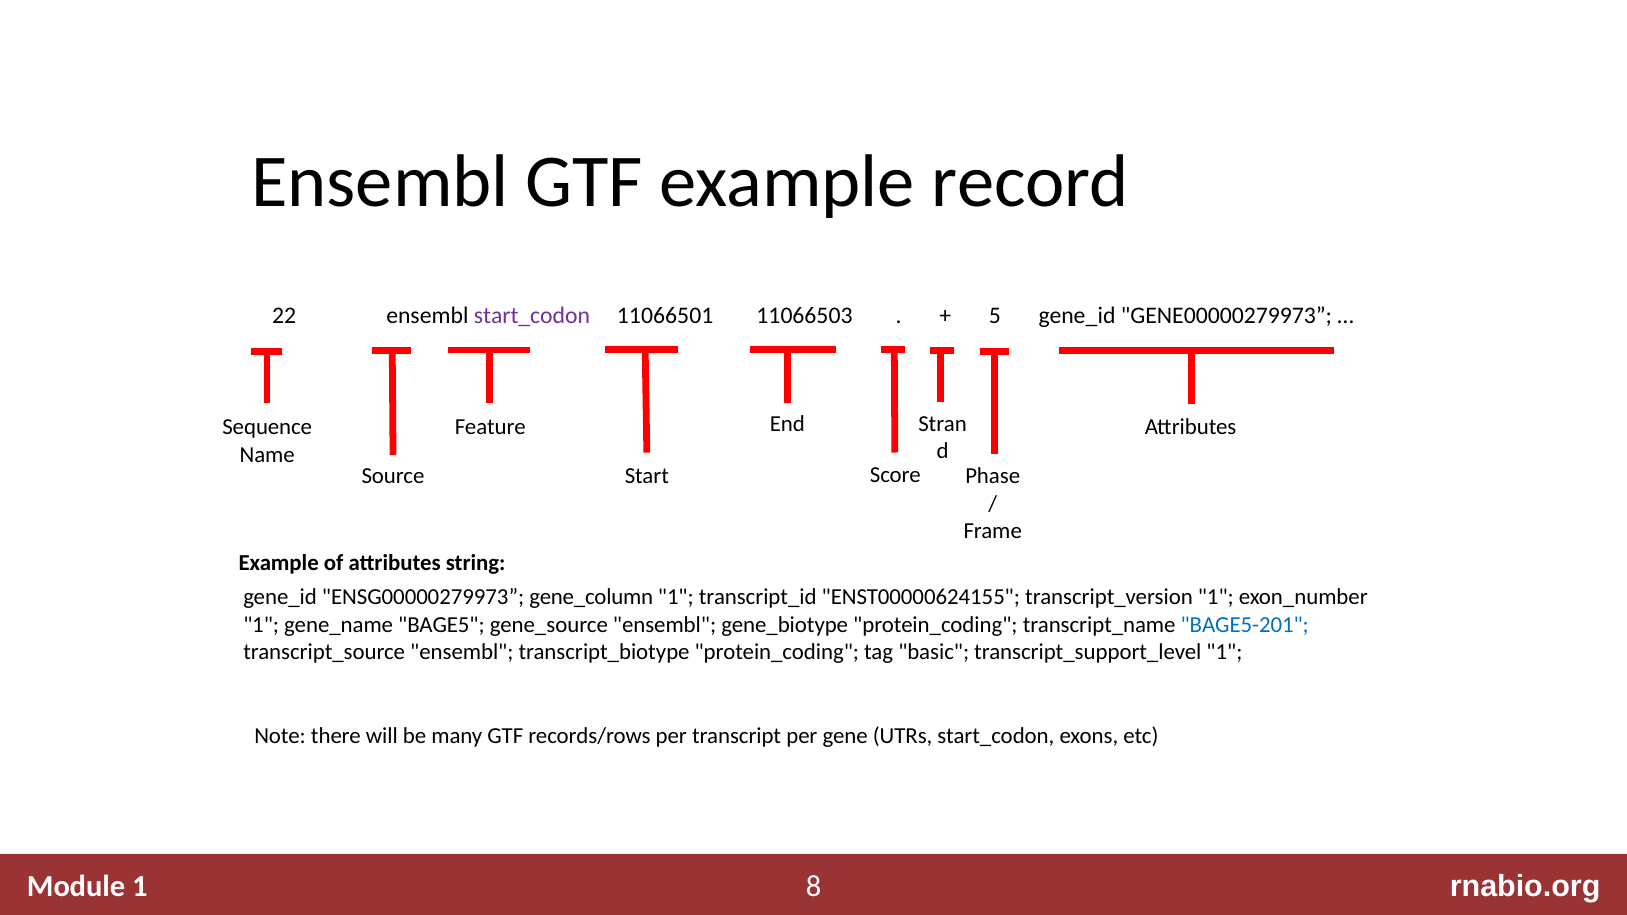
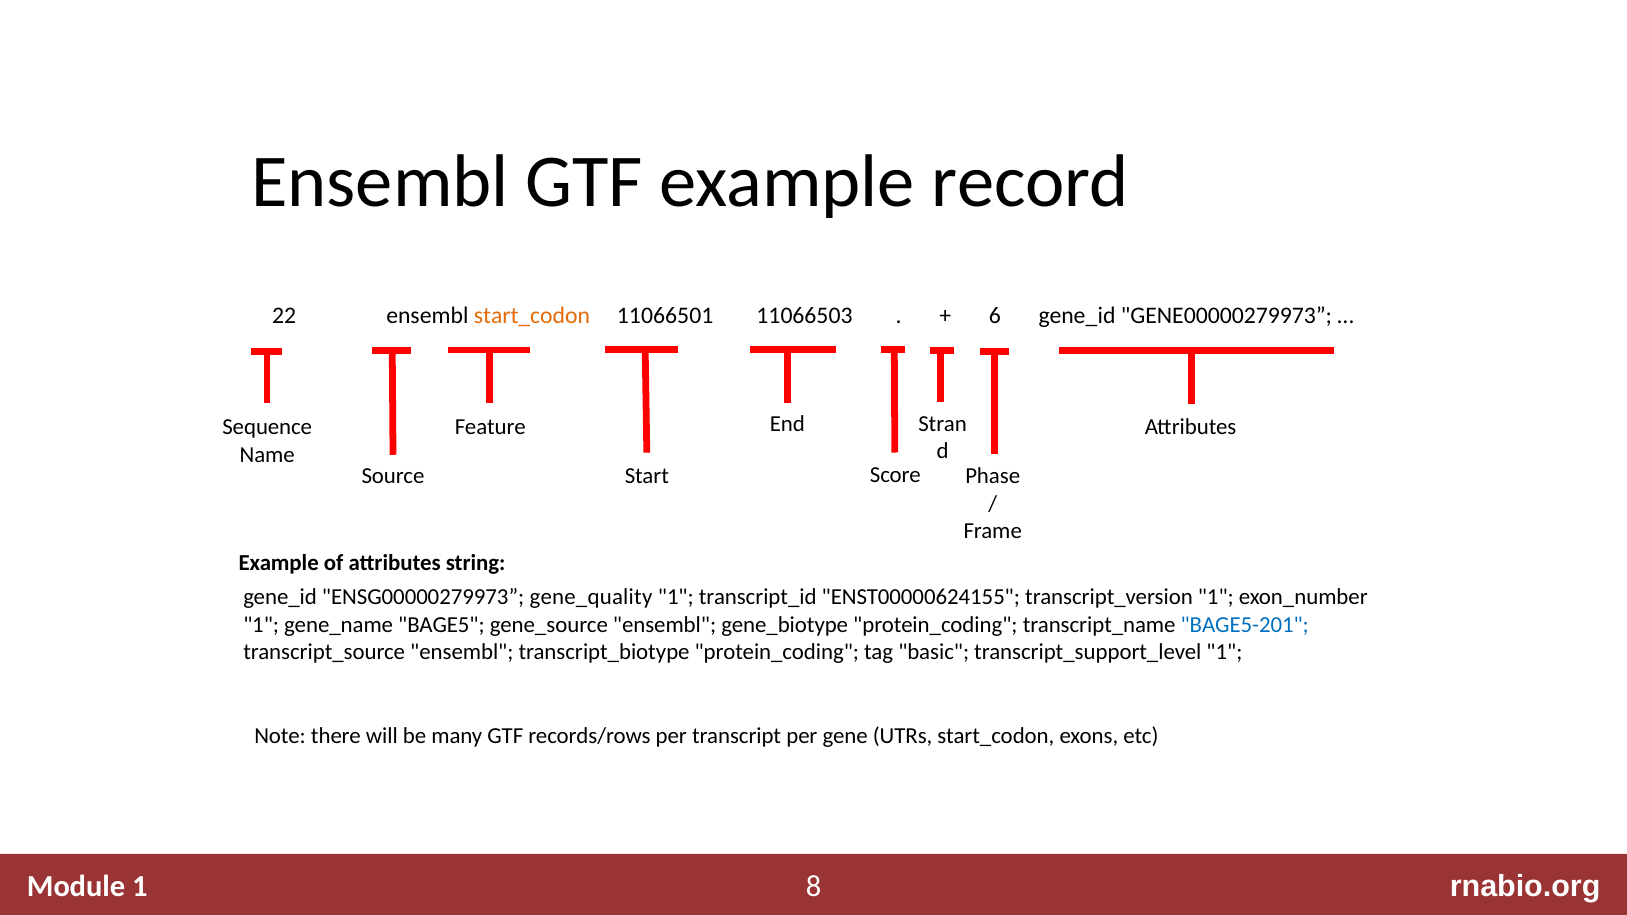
start_codon colour: purple -> orange (532, 316)
5: 5 -> 6 (995, 316)
gene_column: gene_column -> gene_quality (591, 597)
